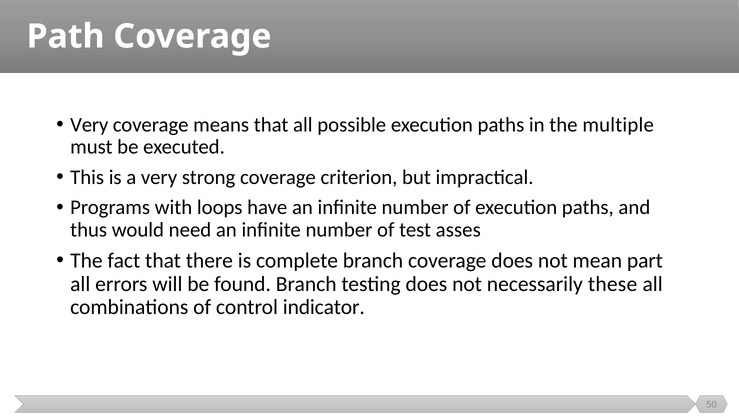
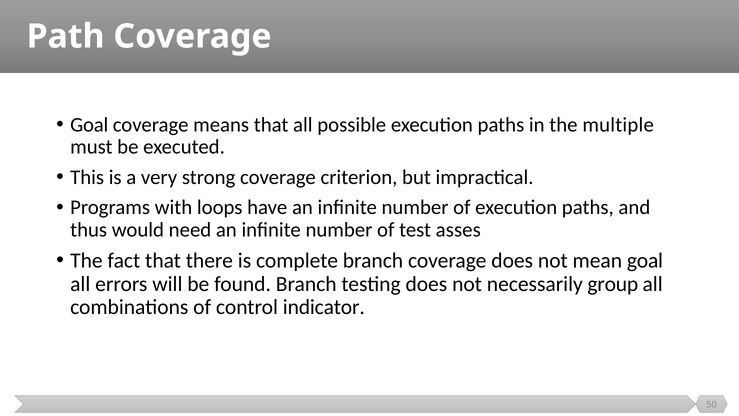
Very: Very -> Goal (89, 125)
mean part: part -> goal (645, 260)
these: these -> group (613, 284)
